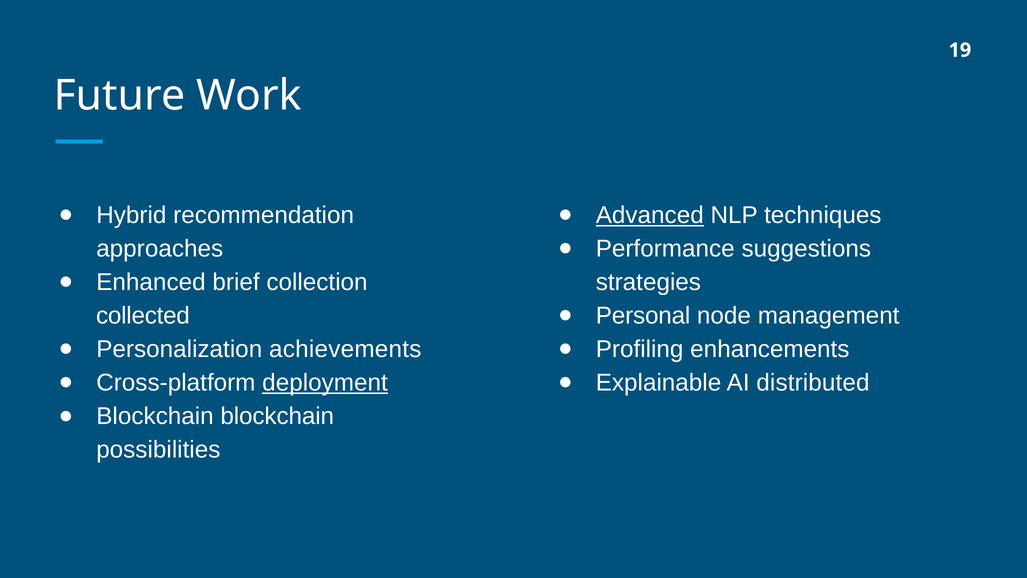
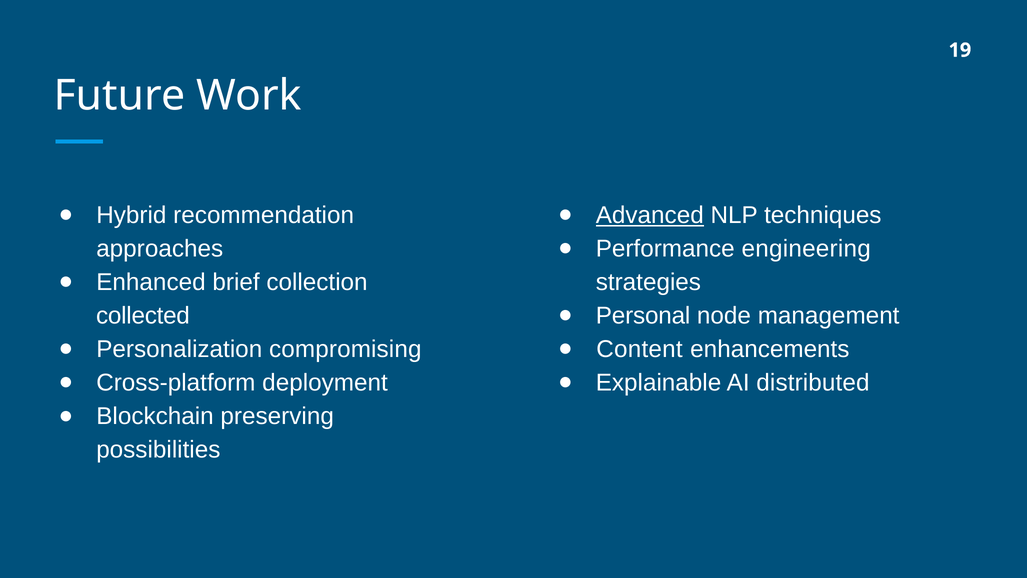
suggestions: suggestions -> engineering (806, 249)
achievements: achievements -> compromising (345, 349)
Profiling: Profiling -> Content (639, 349)
deployment underline: present -> none (325, 383)
Blockchain blockchain: blockchain -> preserving (277, 416)
